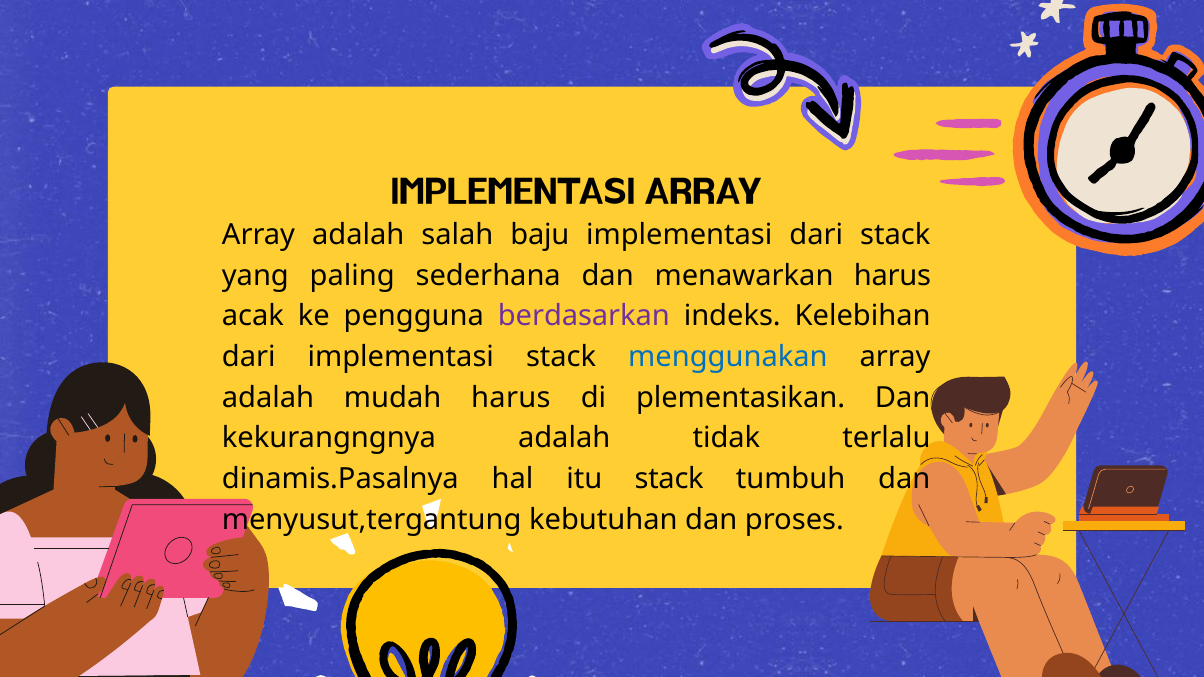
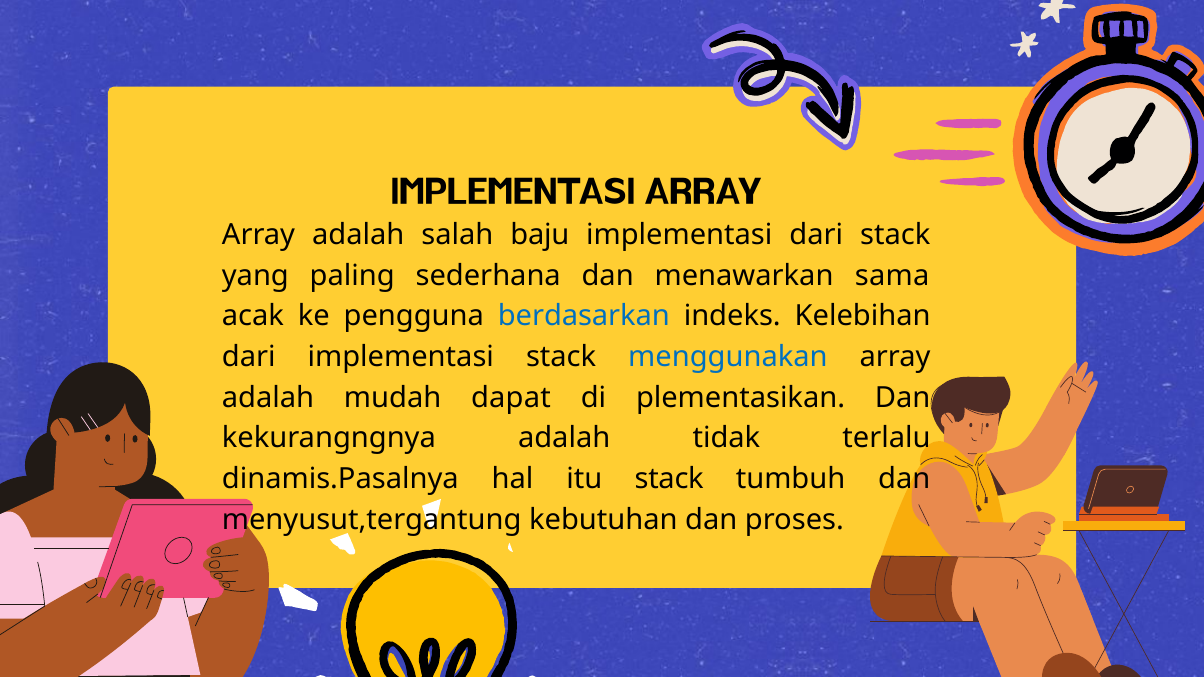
menawarkan harus: harus -> sama (892, 276)
berdasarkan colour: purple -> blue (584, 316)
mudah harus: harus -> dapat (511, 398)
